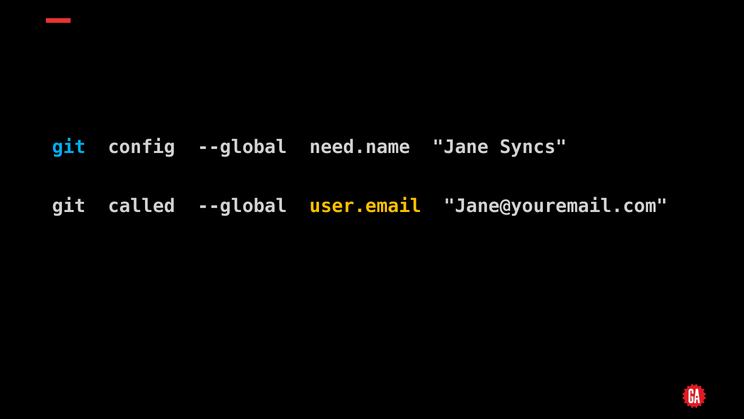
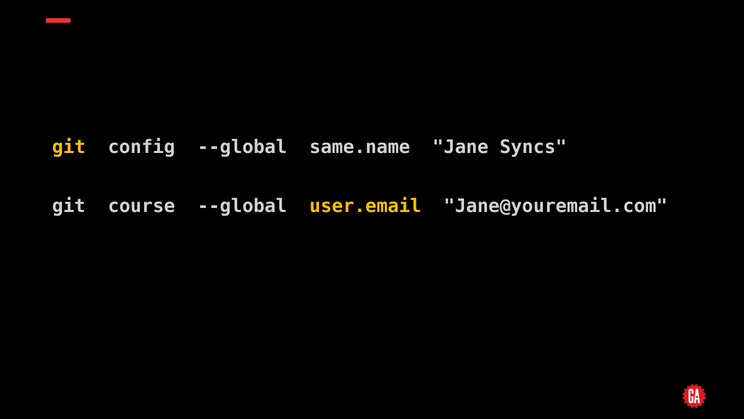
git colour: light blue -> yellow (69, 147)
need.name: need.name -> same.name (360, 147)
called: called -> course (142, 206)
